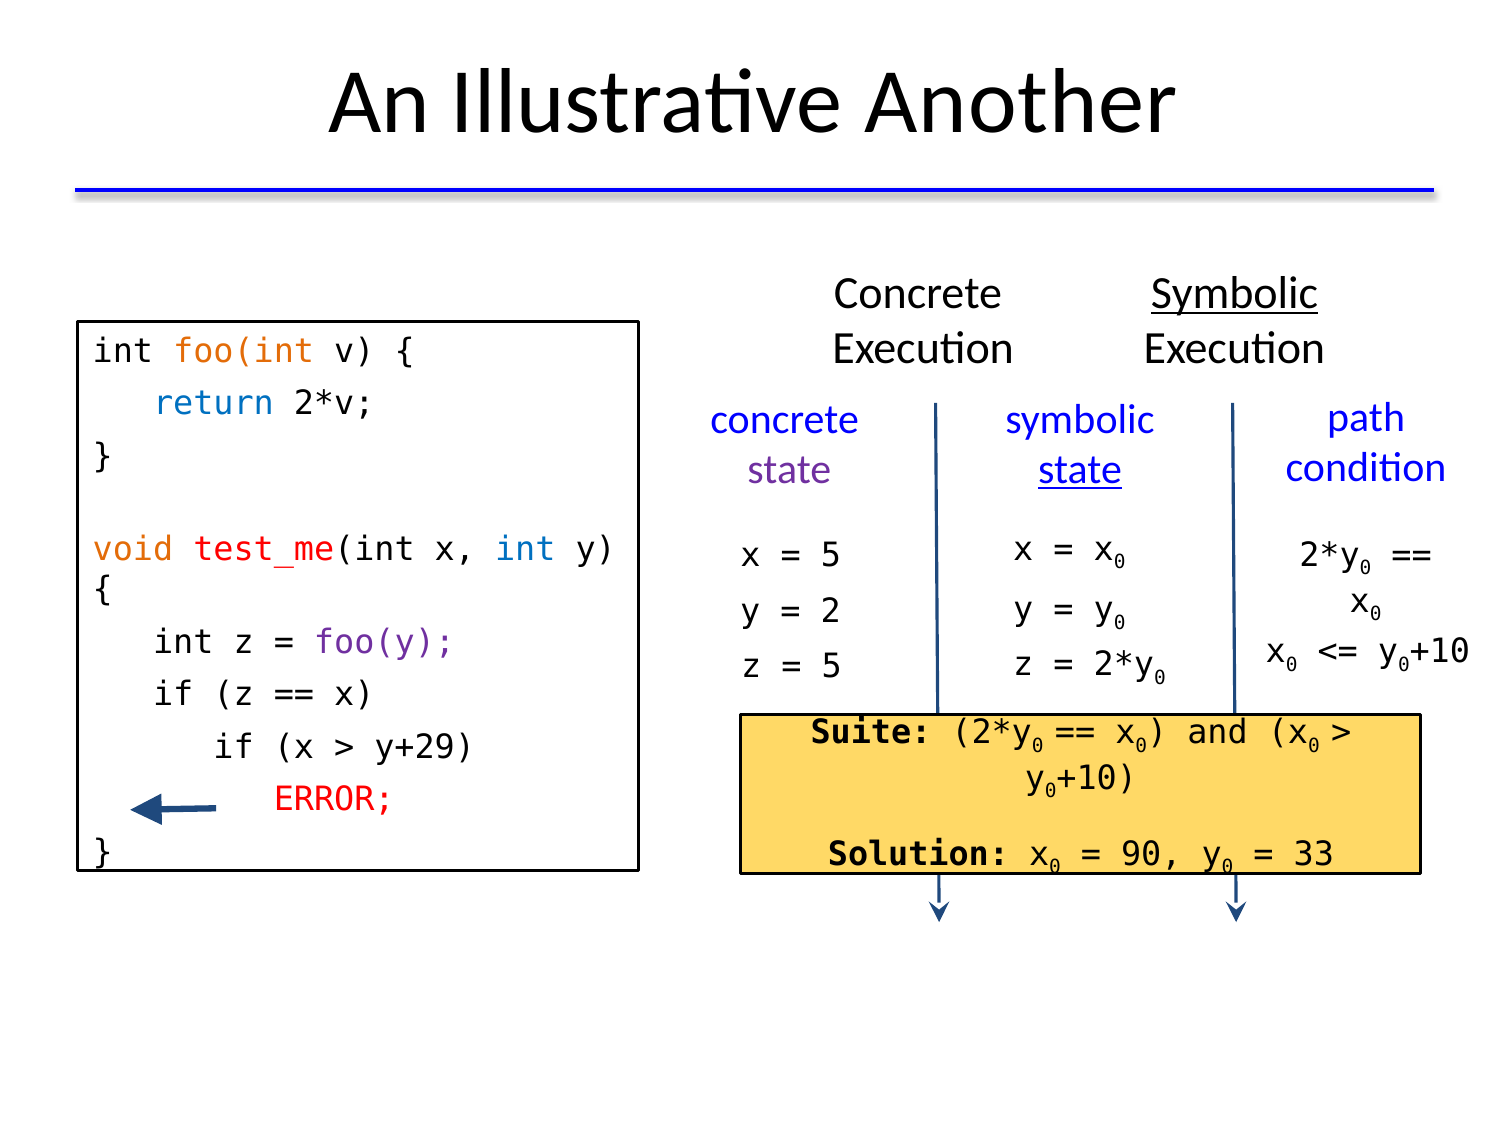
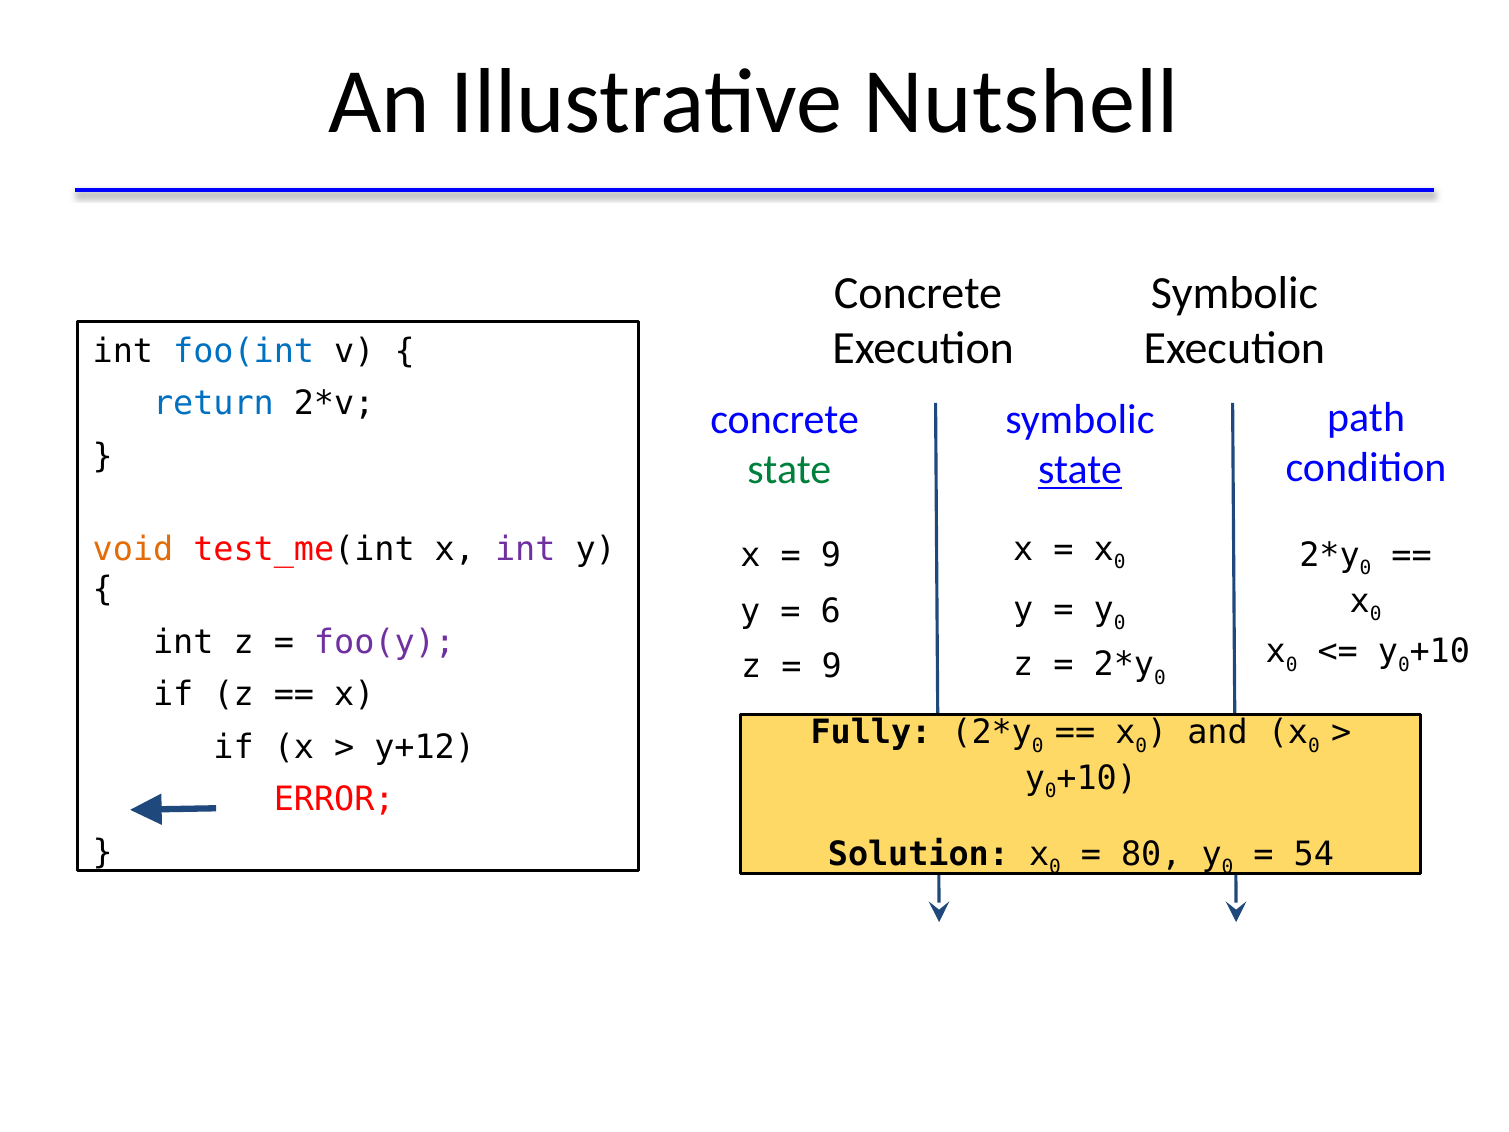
Another: Another -> Nutshell (1021, 102)
Symbolic underline: present -> none (1234, 293)
foo(int colour: orange -> blue (244, 351)
state colour: purple -> green (789, 470)
int colour: blue -> purple (525, 549)
5: 5 -> 9 (831, 556)
2: 2 -> 6 (831, 611)
5: 5 -> 9 (832, 666)
Suite: Suite -> Fully (871, 733)
y+29: y+29 -> y+12 (425, 747)
90: 90 -> 80 (1151, 854)
33: 33 -> 54 (1314, 854)
